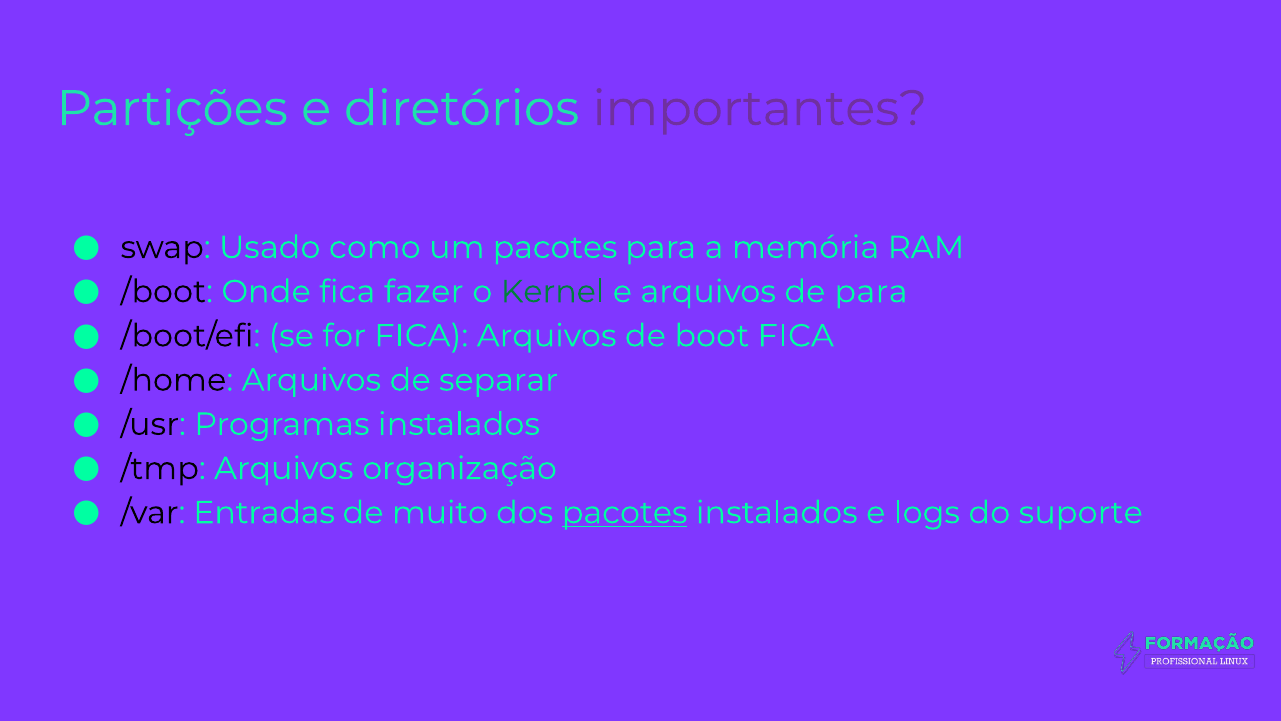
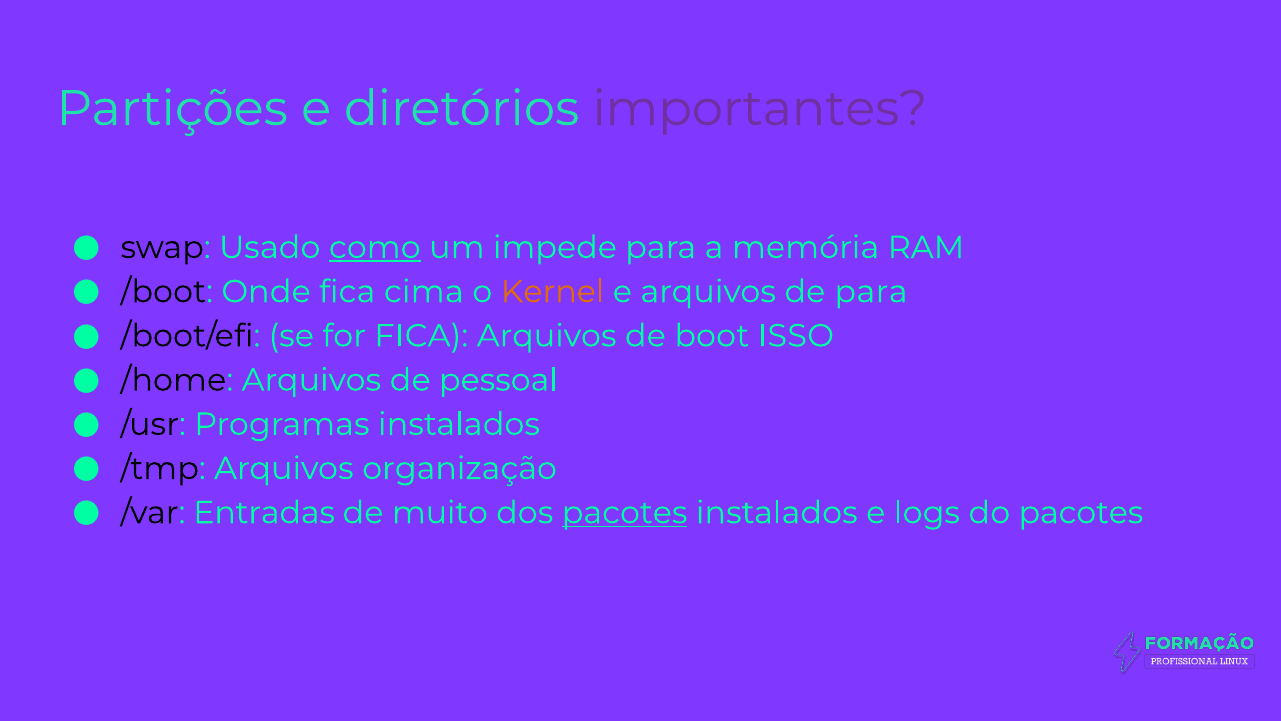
como underline: none -> present (375, 247)
um pacotes: pacotes -> impede (555, 247)
fazer: fazer -> cima (424, 292)
Kernel colour: green -> orange (553, 292)
boot FICA: FICA -> ISSO (796, 336)
separar: separar -> pessoal (498, 380)
do suporte: suporte -> pacotes (1081, 512)
